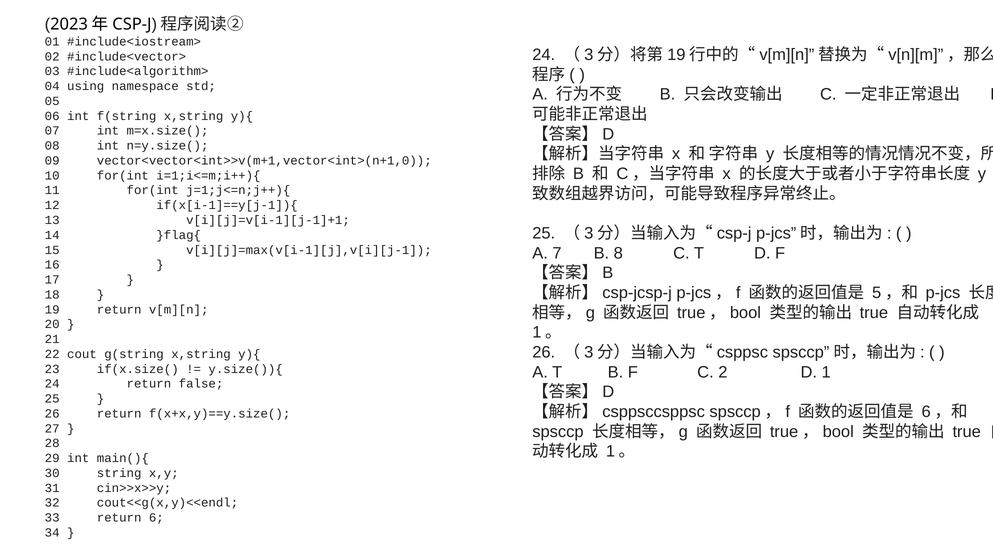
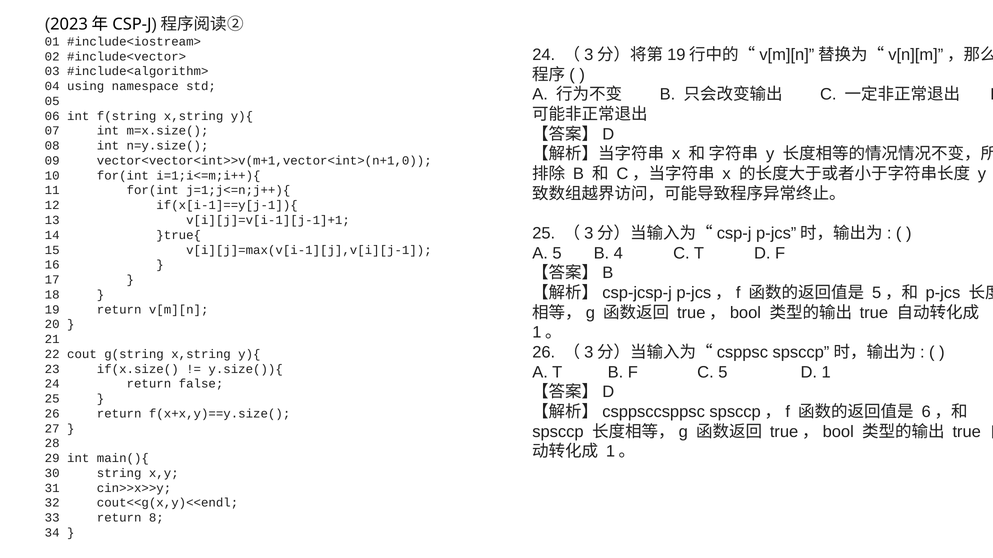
}flag{: }flag{ -> }true{ (179, 235)
A 7: 7 -> 5 (557, 253)
8: 8 -> 4 (618, 253)
C 2: 2 -> 5 (723, 372)
6: 6 -> 8 (156, 518)
